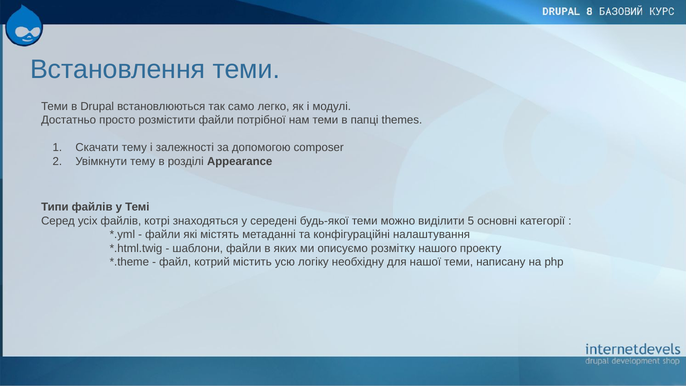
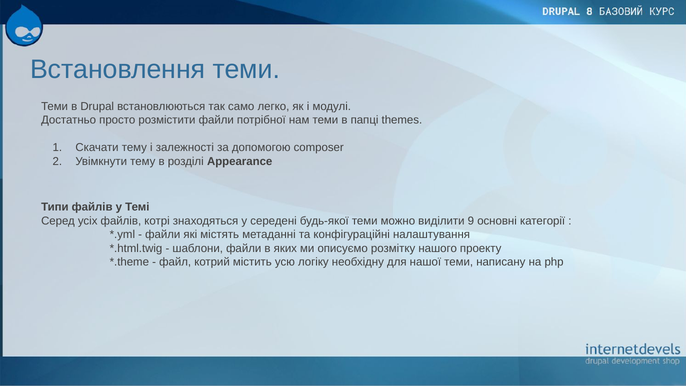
5: 5 -> 9 (471, 221)
